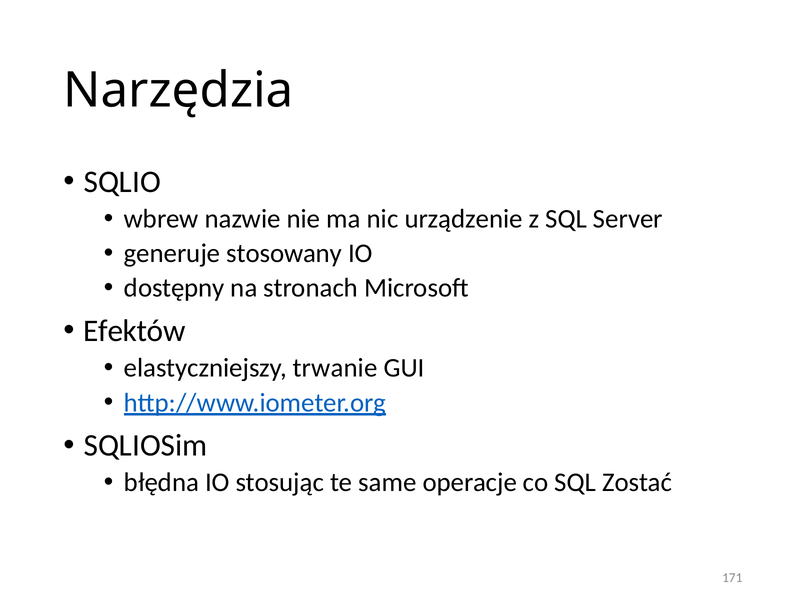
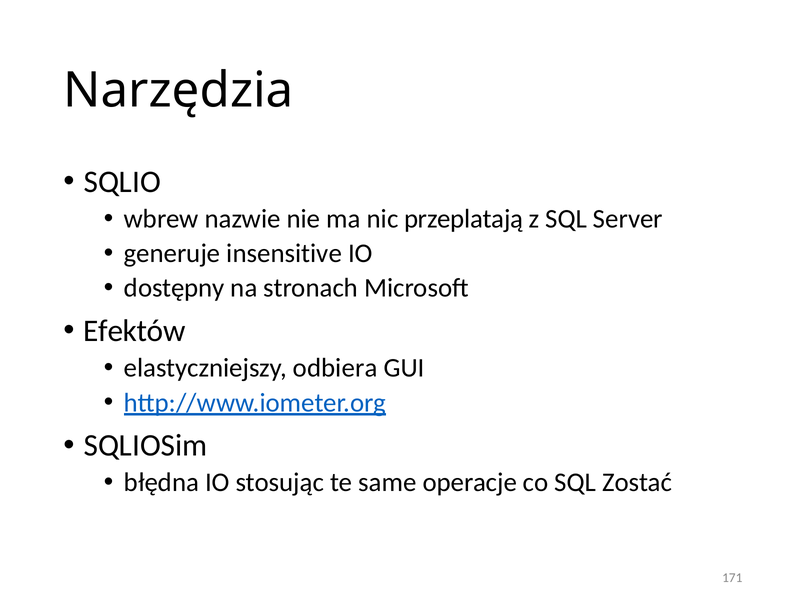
urządzenie: urządzenie -> przeplatają (464, 219)
stosowany: stosowany -> insensitive (284, 253)
trwanie: trwanie -> odbiera (335, 367)
